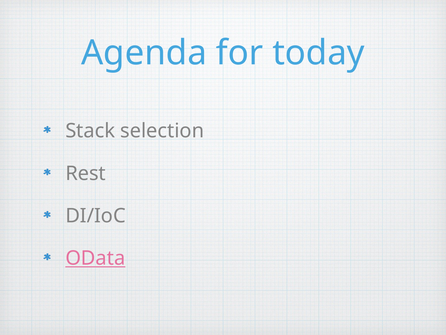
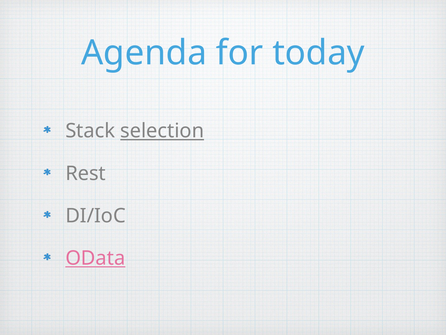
selection underline: none -> present (162, 131)
